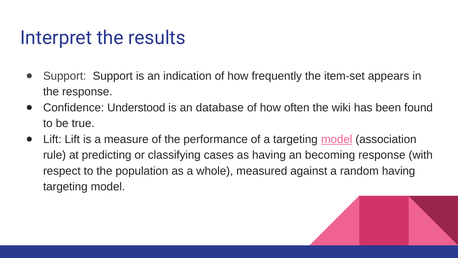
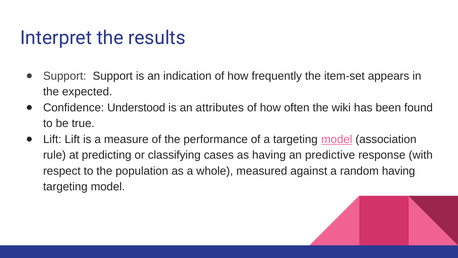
the response: response -> expected (87, 92)
database: database -> attributes (220, 107)
becoming: becoming -> predictive (330, 155)
